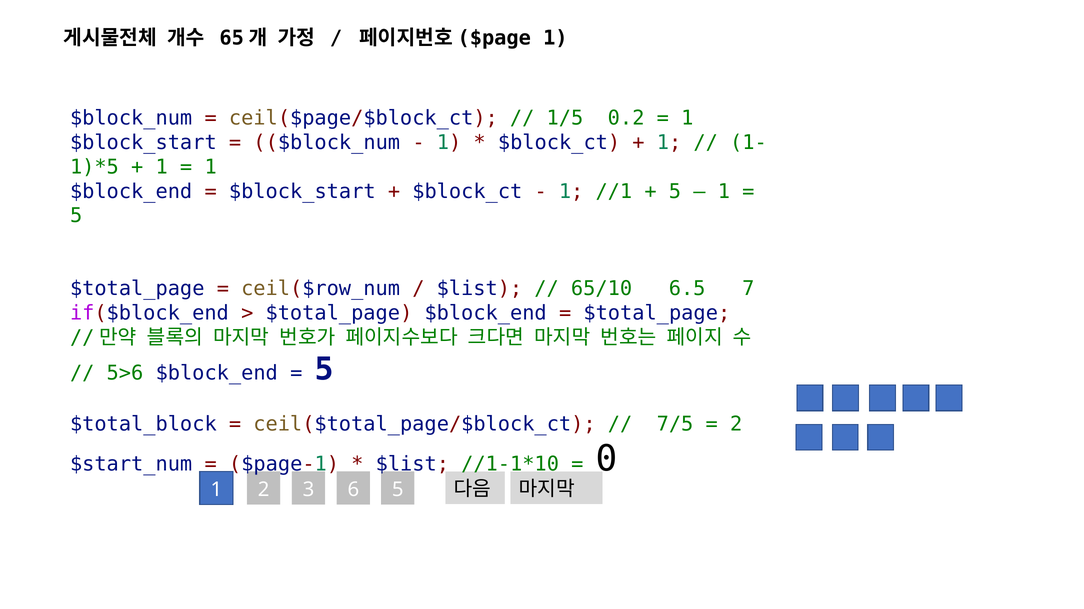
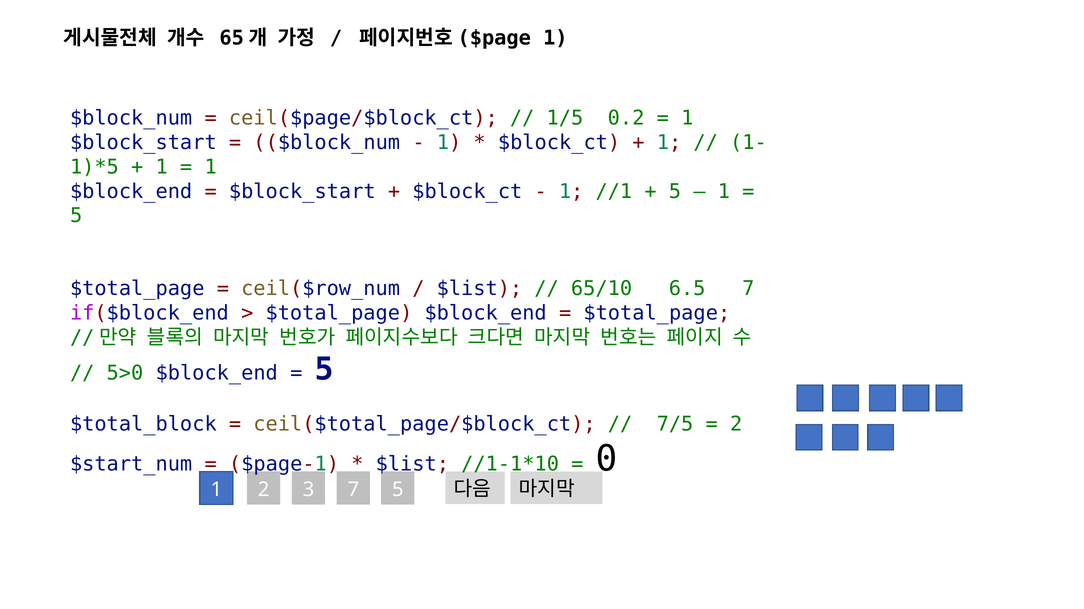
5>6: 5>6 -> 5>0 (125, 374)
3 6: 6 -> 7 (353, 490)
